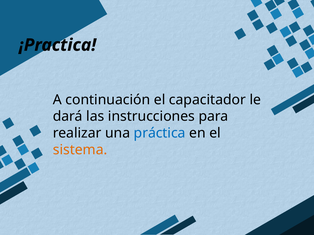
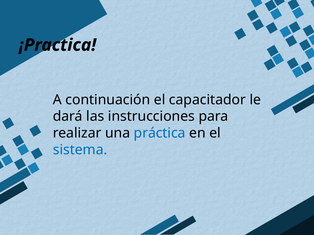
sistema colour: orange -> blue (80, 150)
